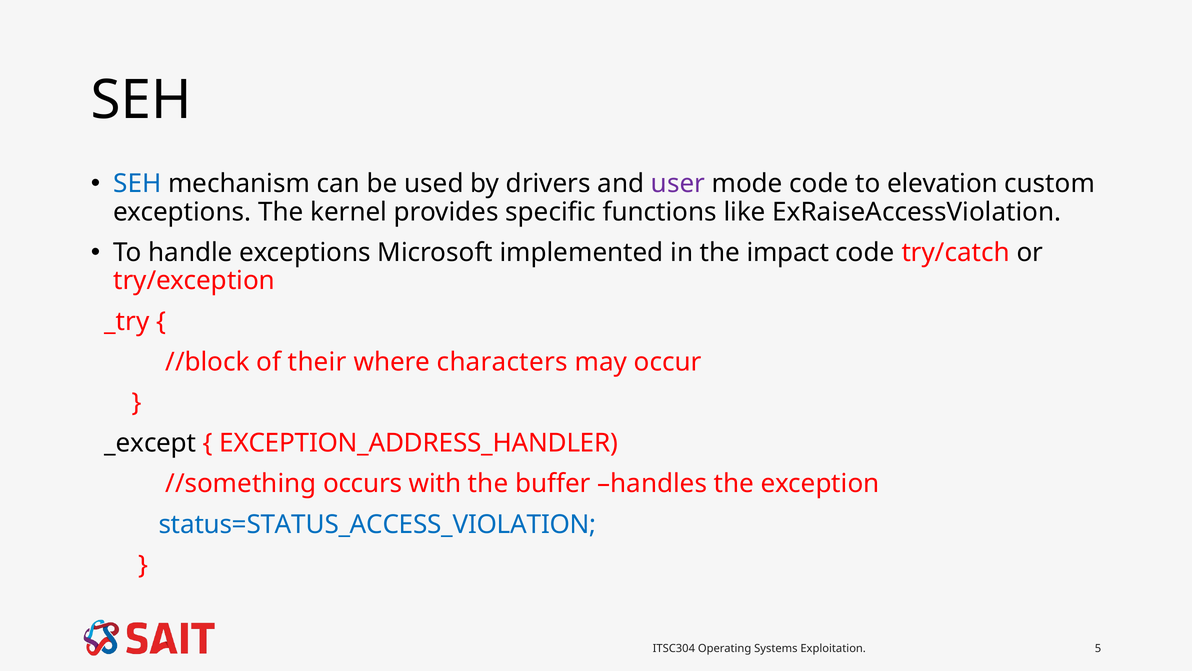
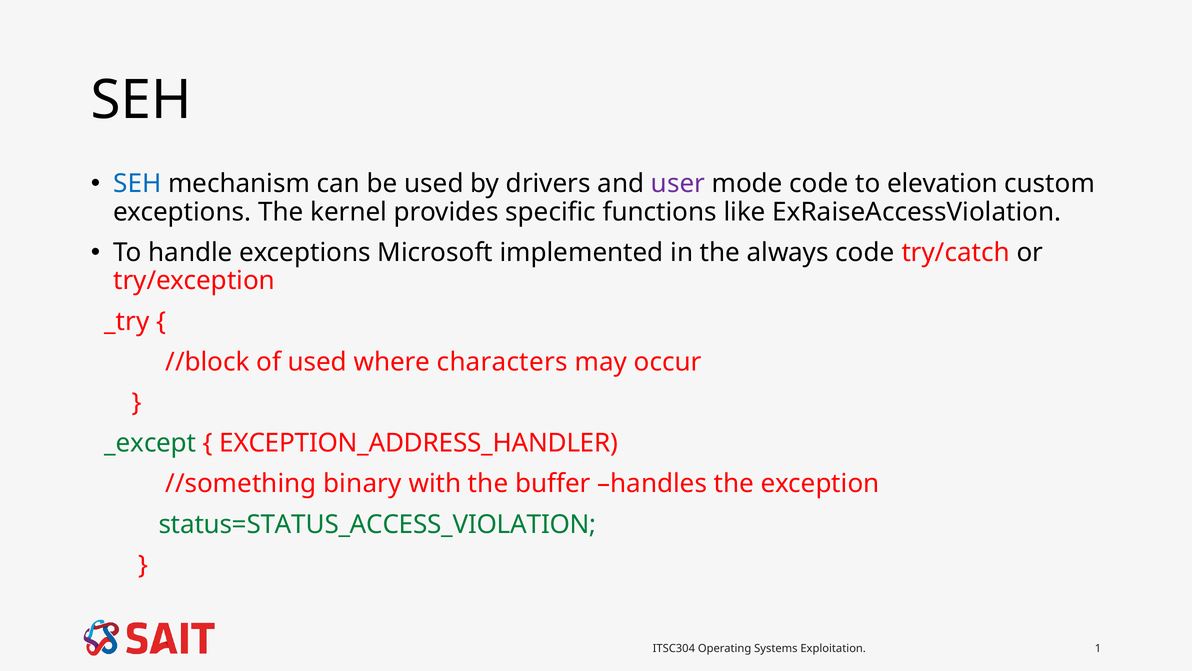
impact: impact -> always (788, 252)
of their: their -> used (317, 362)
_except colour: black -> green (150, 443)
occurs: occurs -> binary (362, 483)
status=STATUS_ACCESS_VIOLATION colour: blue -> green (378, 524)
5: 5 -> 1 (1098, 648)
